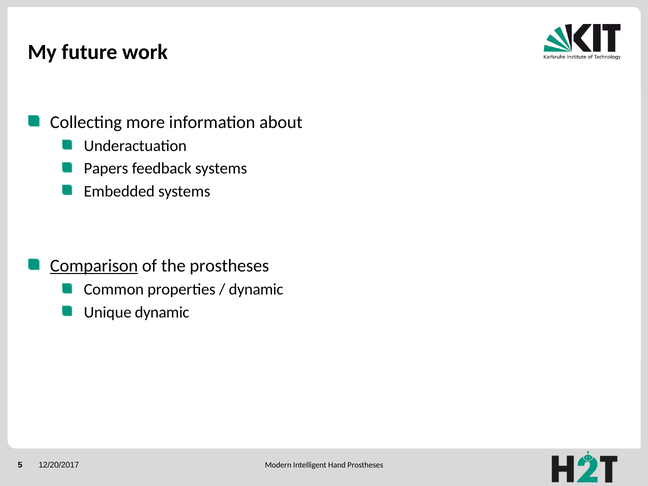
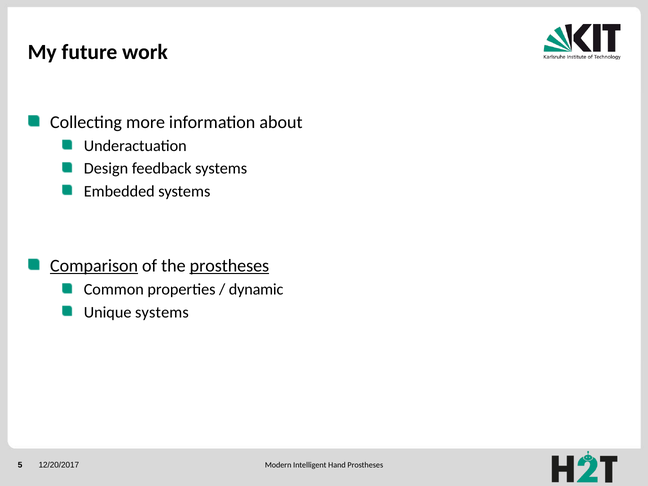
Papers: Papers -> Design (106, 169)
prostheses underline: none -> present (229, 266)
Unique dynamic: dynamic -> systems (162, 312)
